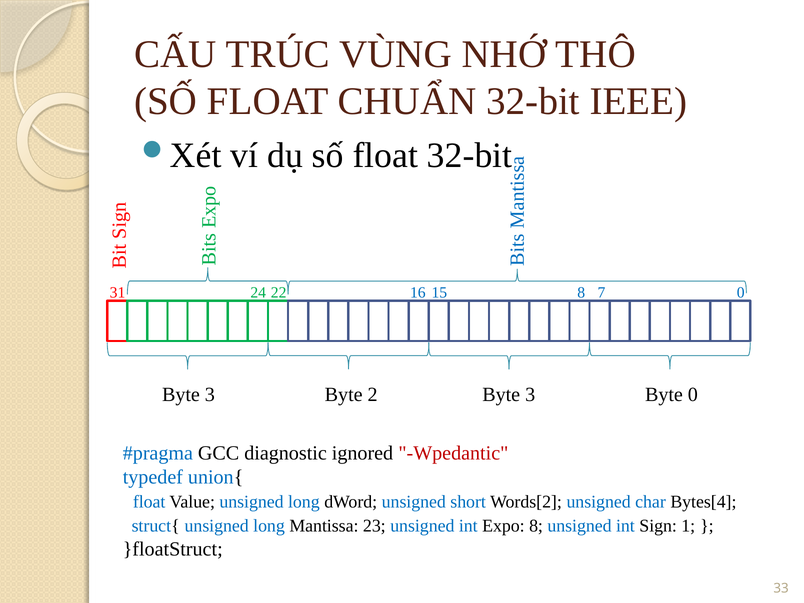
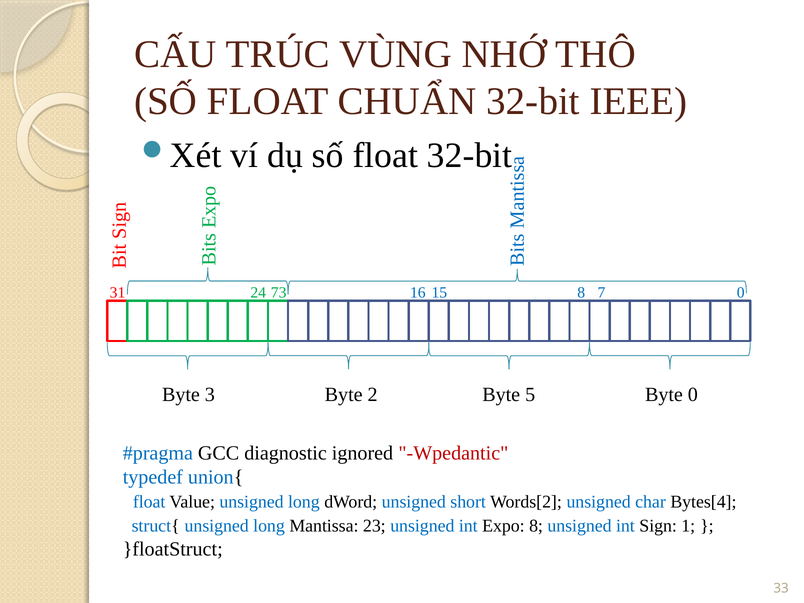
22: 22 -> 73 (279, 292)
3: 3 -> 5 (530, 395)
